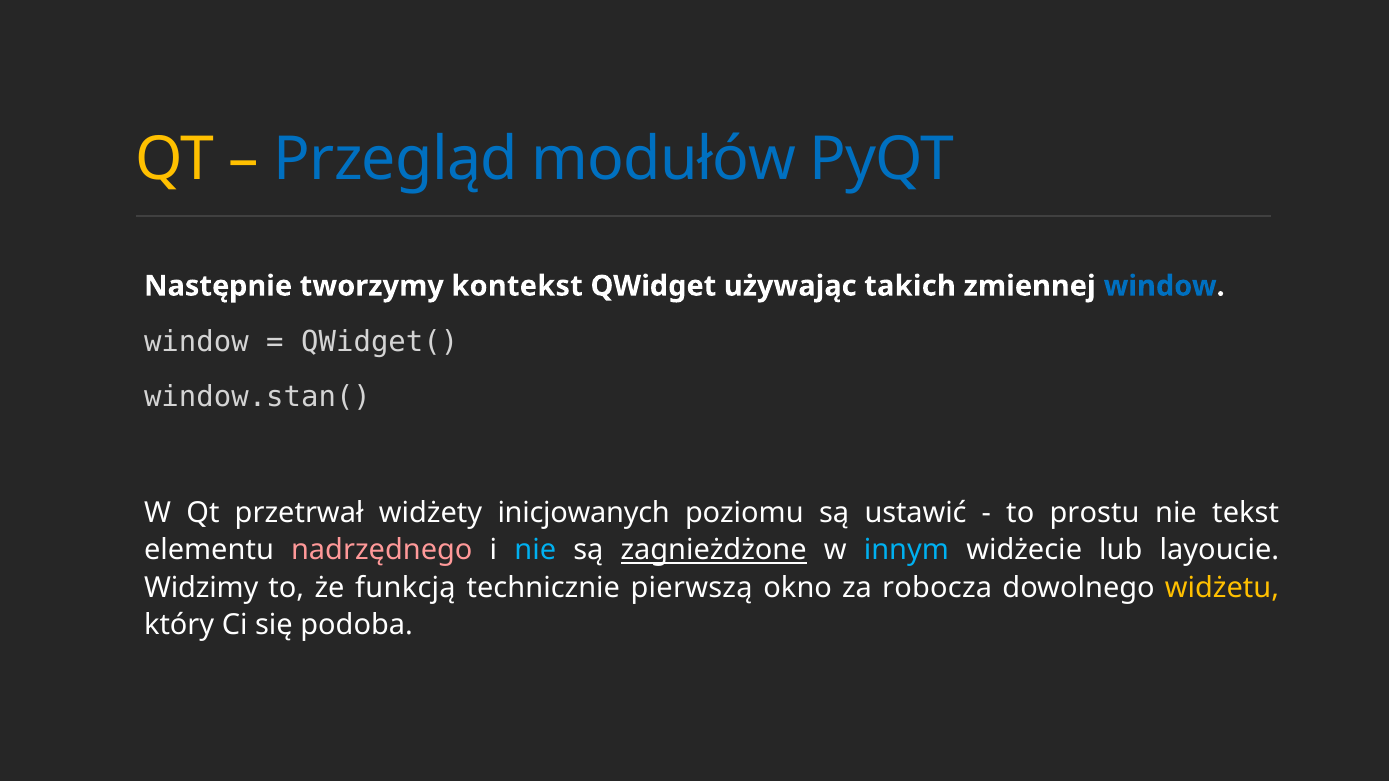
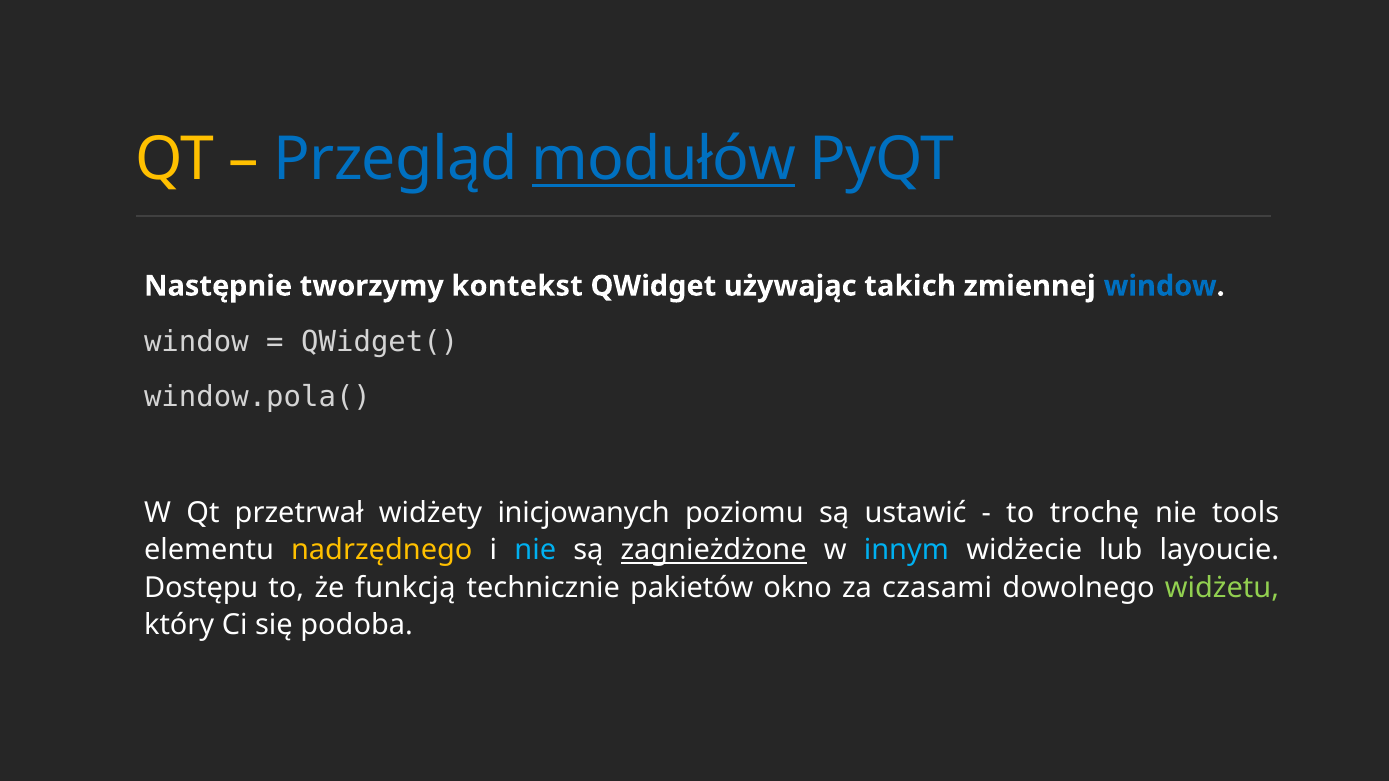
modułów underline: none -> present (664, 159)
window.stan(: window.stan( -> window.pola( (257, 397)
prostu: prostu -> trochę (1095, 513)
tekst: tekst -> tools (1246, 513)
nadrzędnego colour: pink -> yellow (382, 550)
Widzimy: Widzimy -> Dostępu (201, 588)
pierwszą: pierwszą -> pakietów (692, 588)
robocza: robocza -> czasami (937, 588)
widżetu colour: yellow -> light green (1222, 588)
